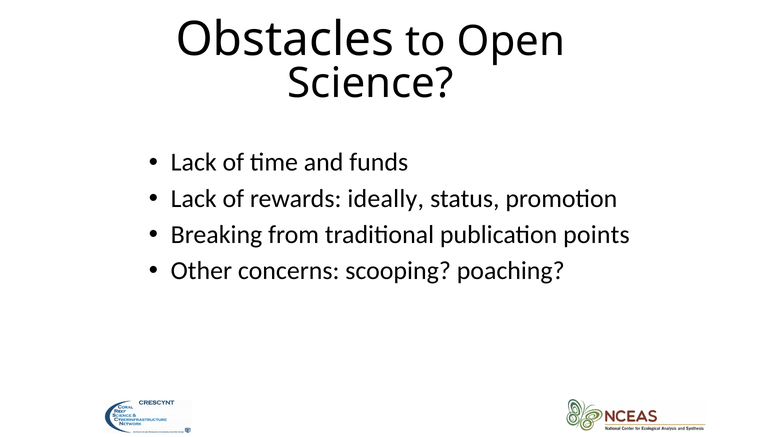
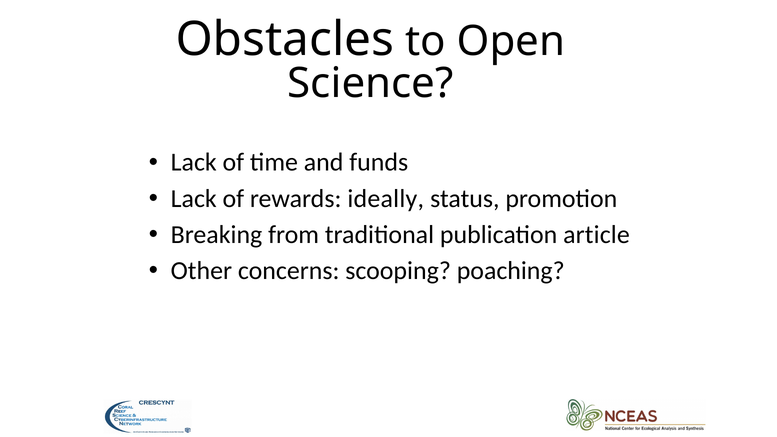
points: points -> article (596, 235)
